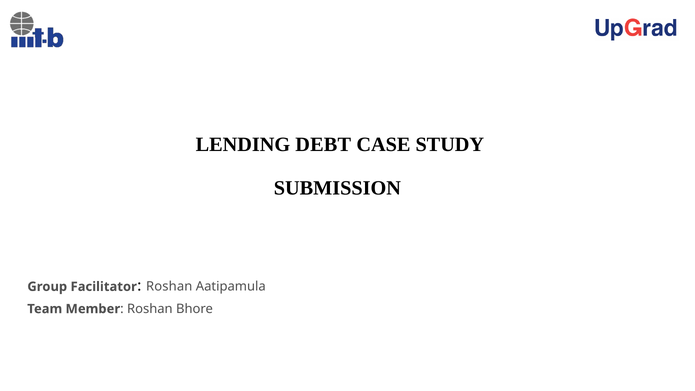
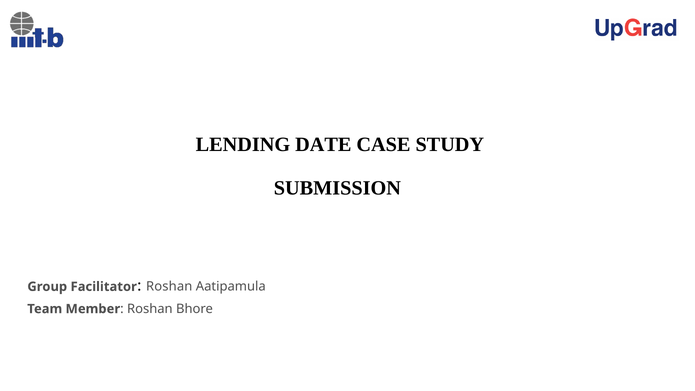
DEBT: DEBT -> DATE (323, 144)
